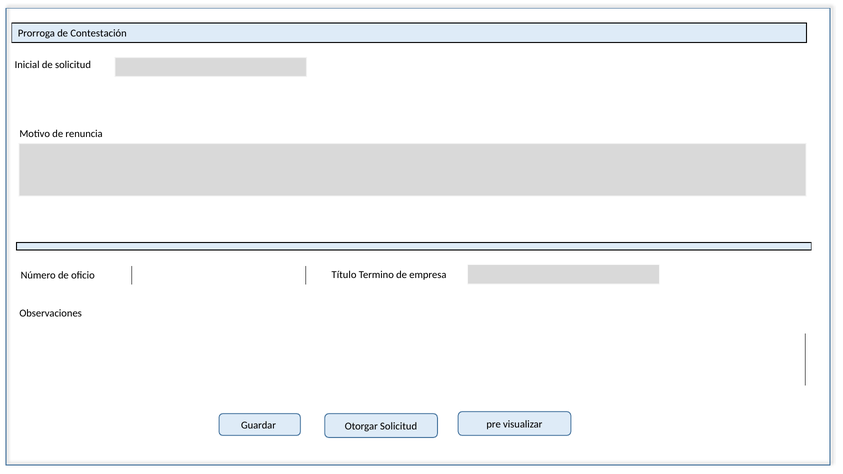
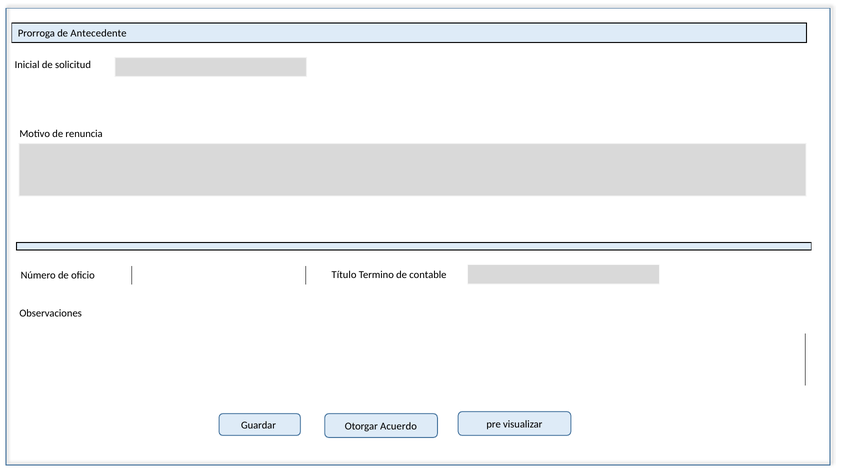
Contestación: Contestación -> Antecedente (99, 33)
empresa: empresa -> contable (428, 275)
Otorgar Solicitud: Solicitud -> Acuerdo (399, 426)
